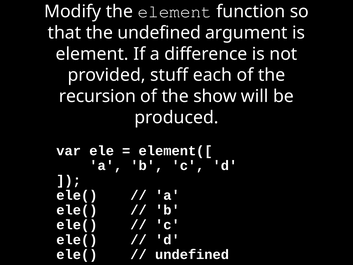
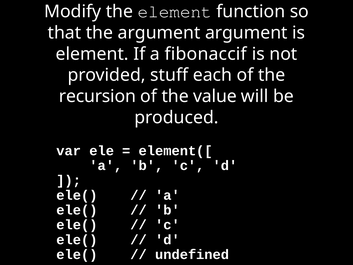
the undefined: undefined -> argument (159, 33)
difference: difference -> fibonaccif (206, 54)
show: show -> value (215, 96)
